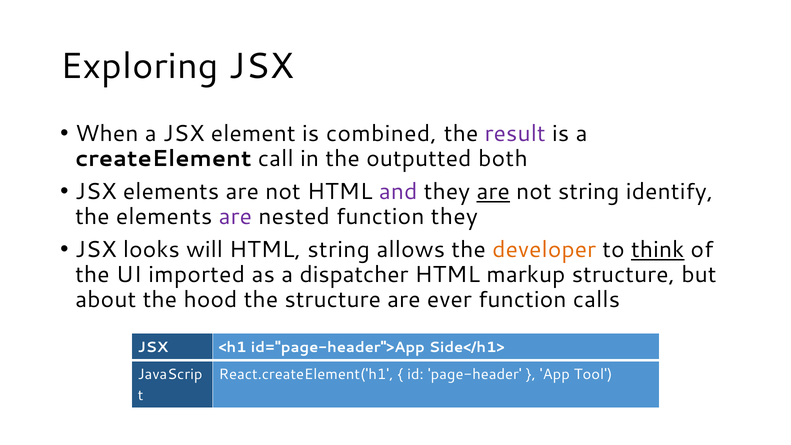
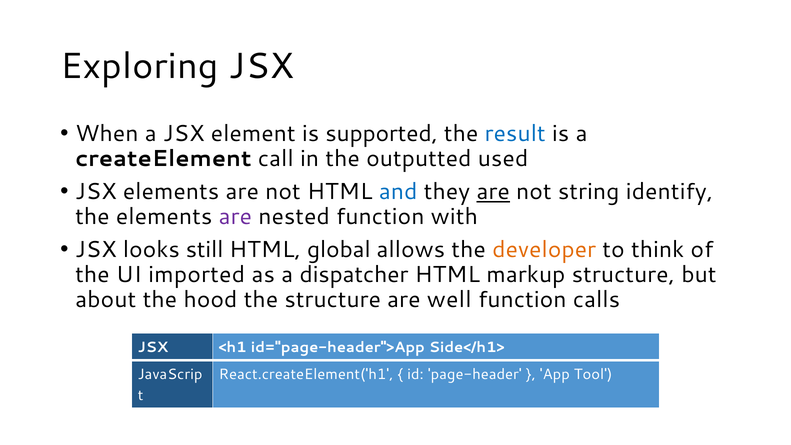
combined: combined -> supported (382, 134)
result colour: purple -> blue (515, 134)
both: both -> used (503, 159)
and colour: purple -> blue (398, 192)
function they: they -> with (454, 217)
will: will -> still (205, 250)
HTML string: string -> global (339, 250)
think underline: present -> none (658, 250)
ever: ever -> well (449, 299)
